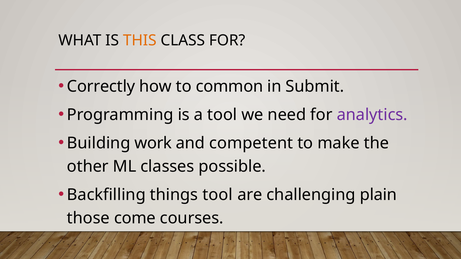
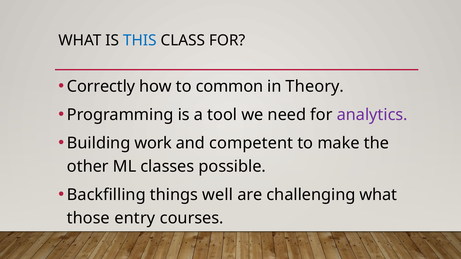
THIS colour: orange -> blue (140, 40)
Submit: Submit -> Theory (315, 87)
things tool: tool -> well (218, 195)
challenging plain: plain -> what (378, 195)
come: come -> entry (135, 219)
